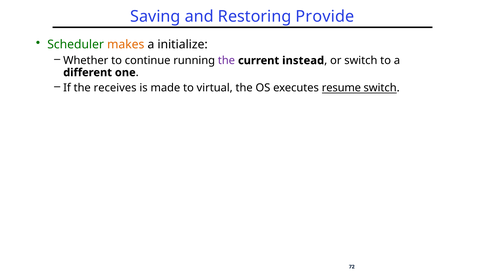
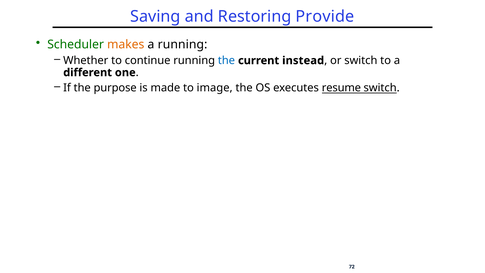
a initialize: initialize -> running (183, 45)
the colour: purple -> blue (226, 60)
receives: receives -> purpose (115, 88)
virtual: virtual -> image (215, 88)
